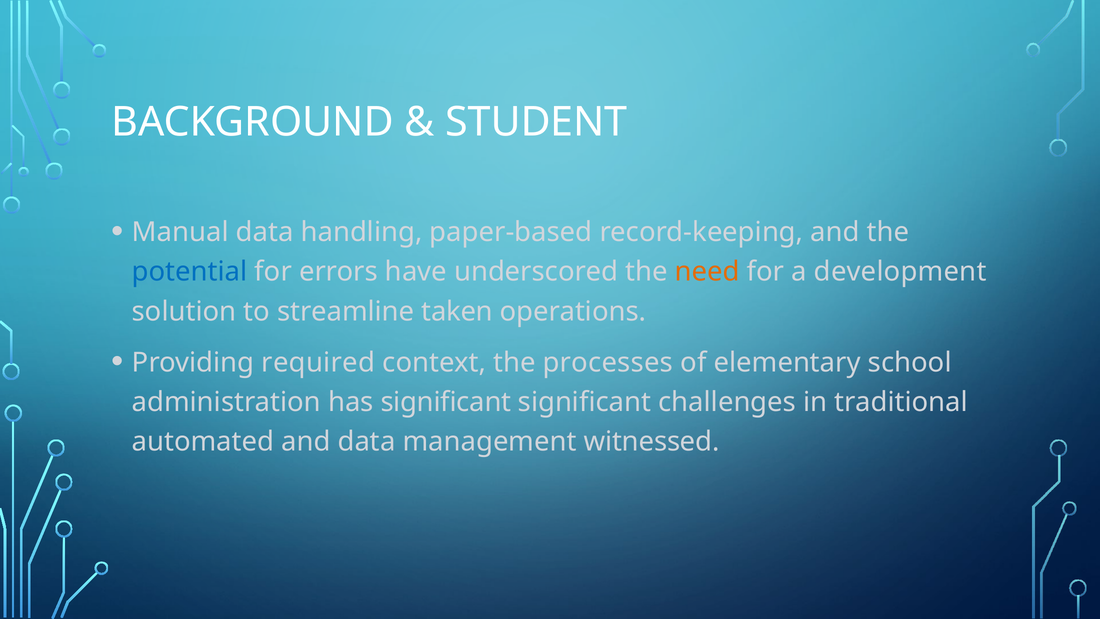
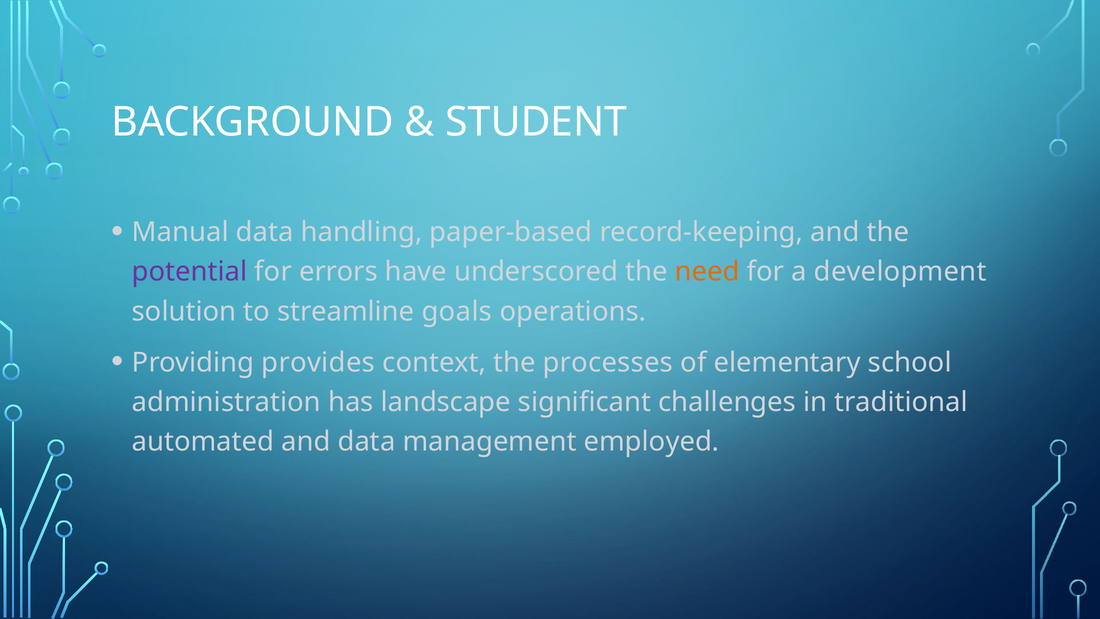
potential colour: blue -> purple (190, 272)
taken: taken -> goals (457, 311)
required: required -> provides (318, 362)
has significant: significant -> landscape (446, 402)
witnessed: witnessed -> employed (652, 442)
